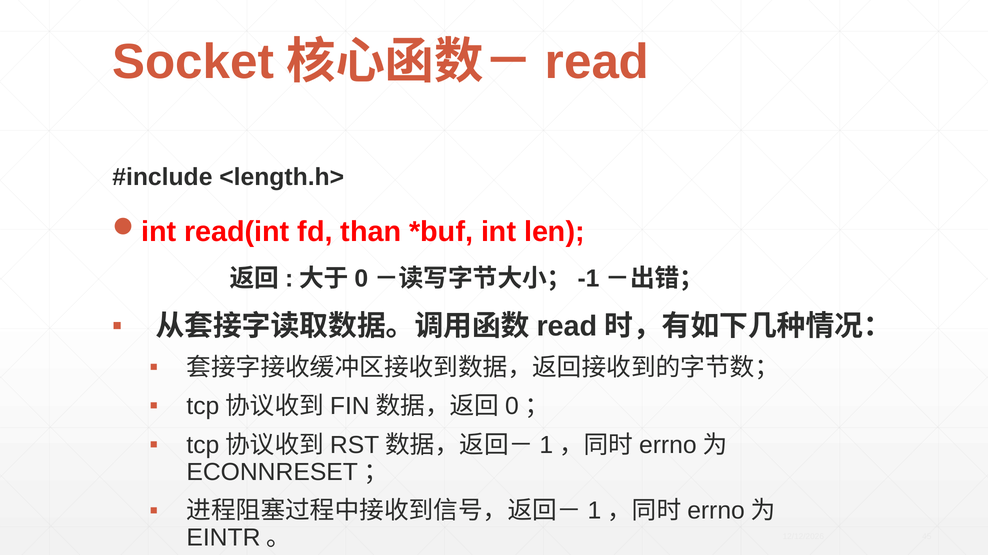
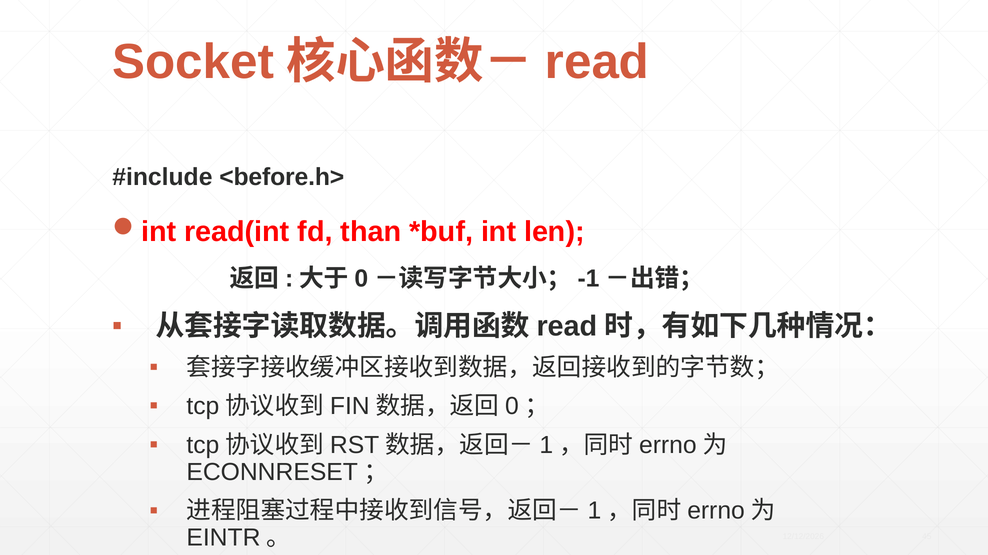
<length.h>: <length.h> -> <before.h> (282, 177)
